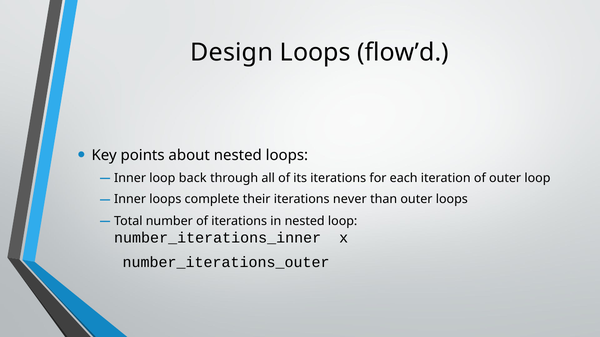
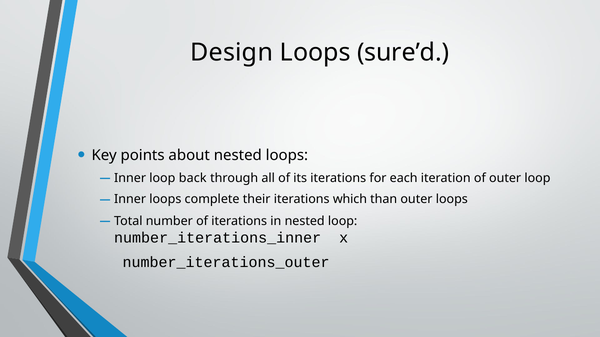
flow’d: flow’d -> sure’d (403, 53)
never: never -> which (350, 199)
